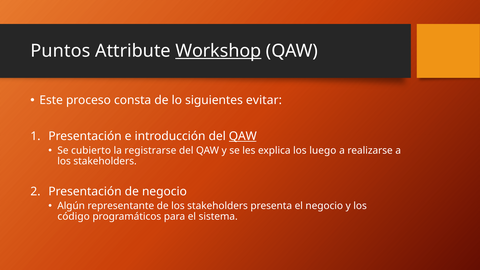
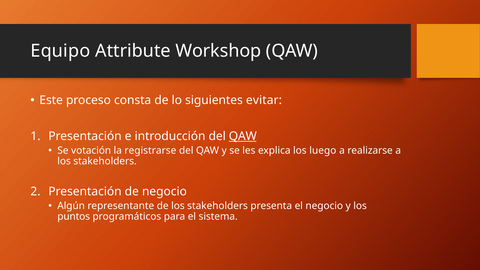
Puntos: Puntos -> Equipo (60, 51)
Workshop underline: present -> none (218, 51)
cubierto: cubierto -> votación (91, 151)
código: código -> puntos (74, 217)
